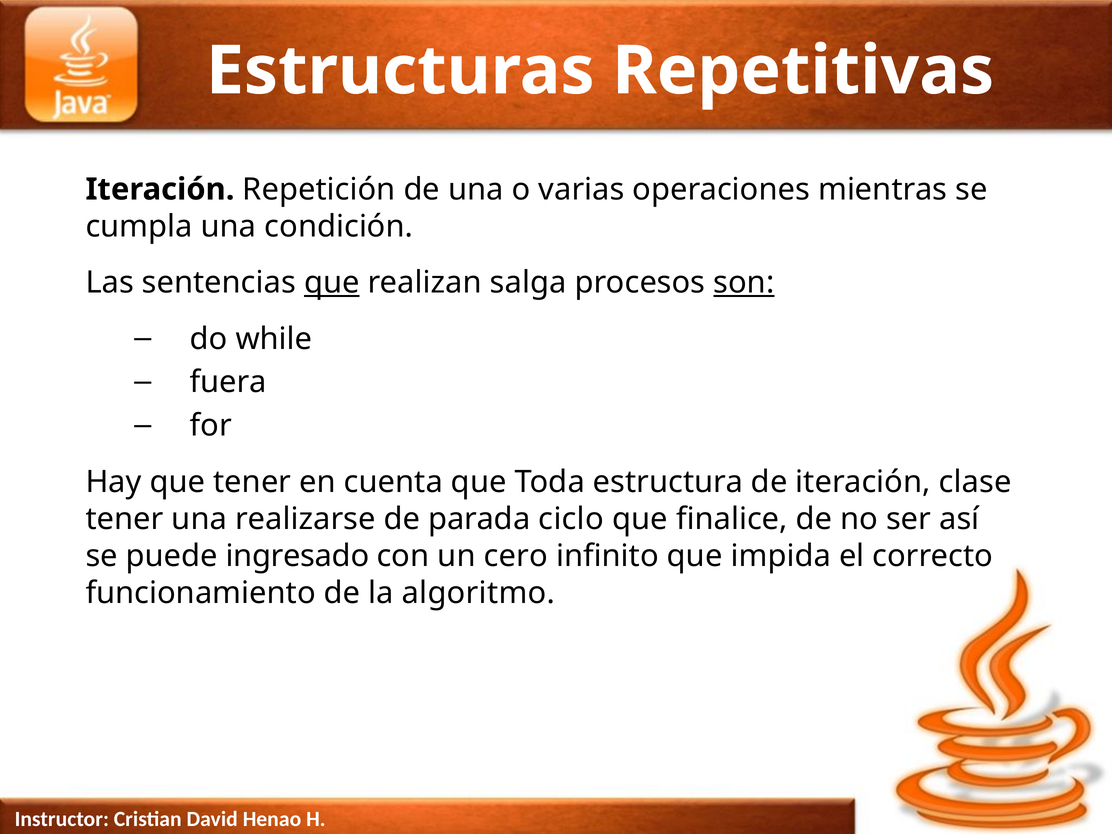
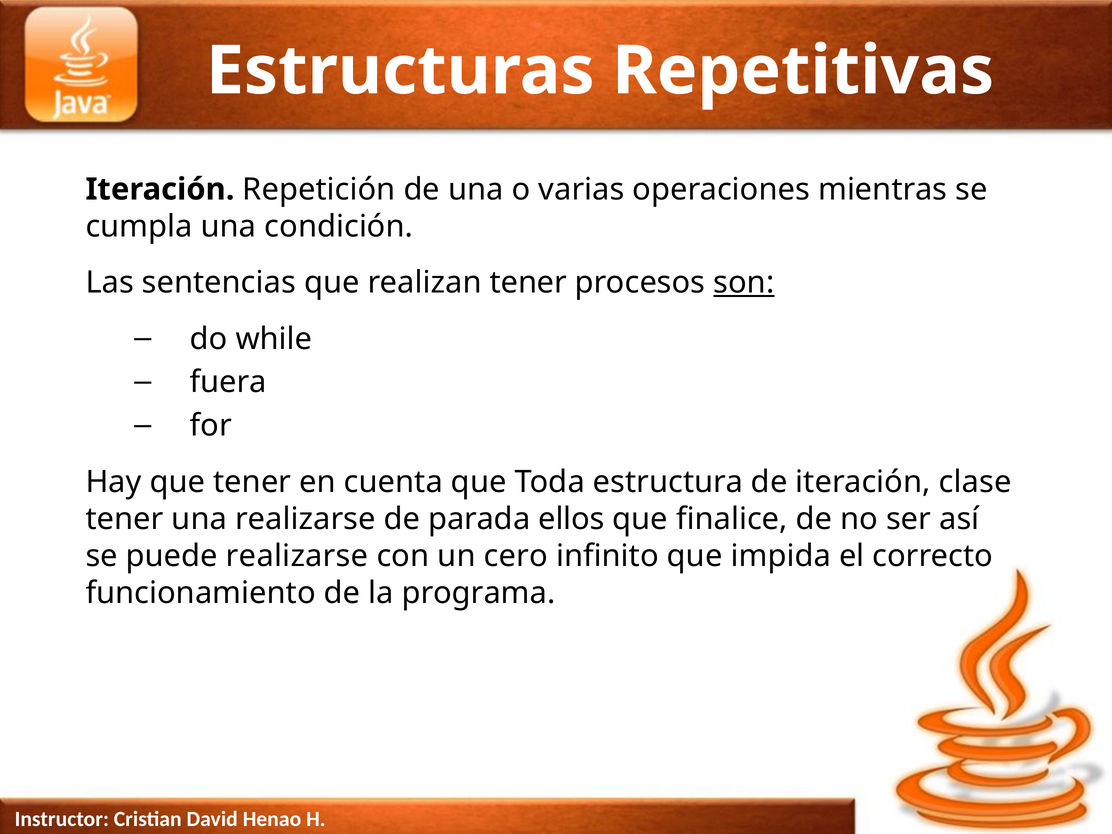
que underline: present -> none (332, 283)
realizan salga: salga -> tener (528, 283)
ciclo: ciclo -> ellos (571, 519)
puede ingresado: ingresado -> realizarse (297, 556)
algoritmo: algoritmo -> programa (479, 593)
